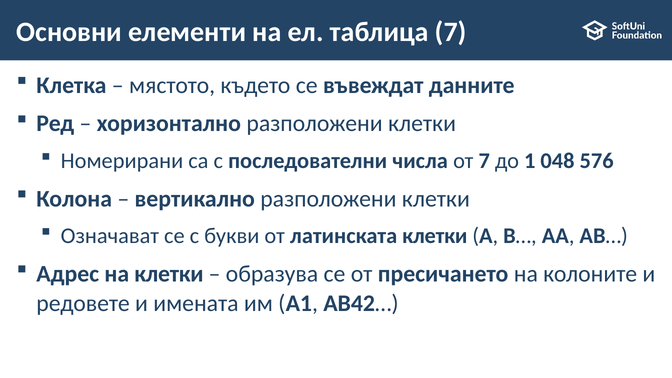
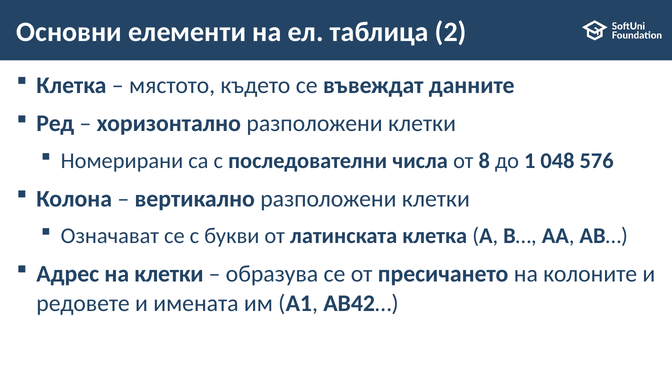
таблица 7: 7 -> 2 (451, 32)
от 7: 7 -> 8 (484, 161)
латинската клетки: клетки -> клеткa (435, 236)
